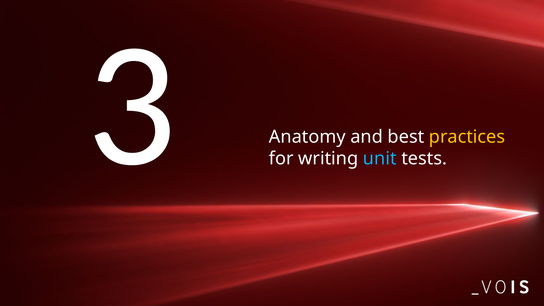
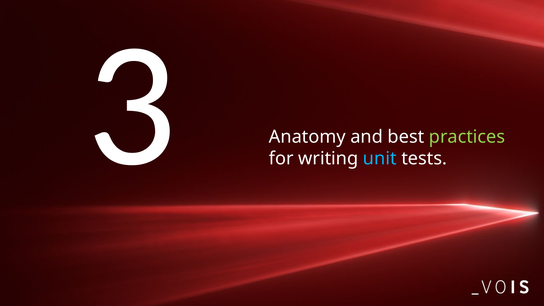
practices colour: yellow -> light green (467, 137)
